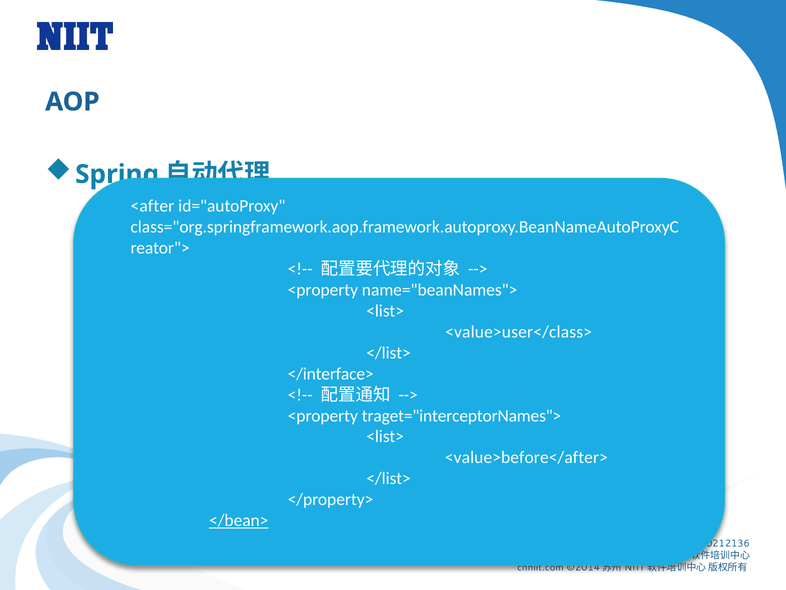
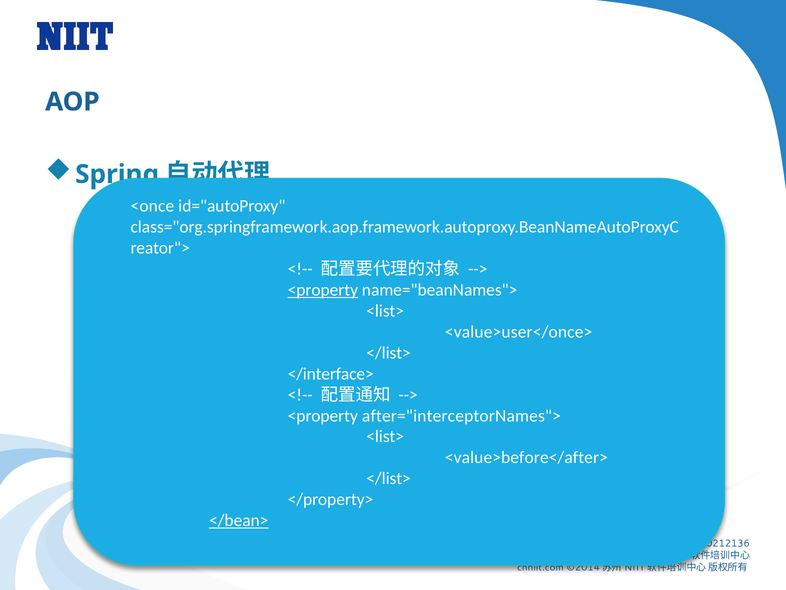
<after: <after -> <once (152, 206)
<property underline: none -> present (323, 290)
<value>user</class>: <value>user</class> -> <value>user</once> (519, 332)
traget="interceptorNames">: traget="interceptorNames"> -> after="interceptorNames"> (461, 415)
